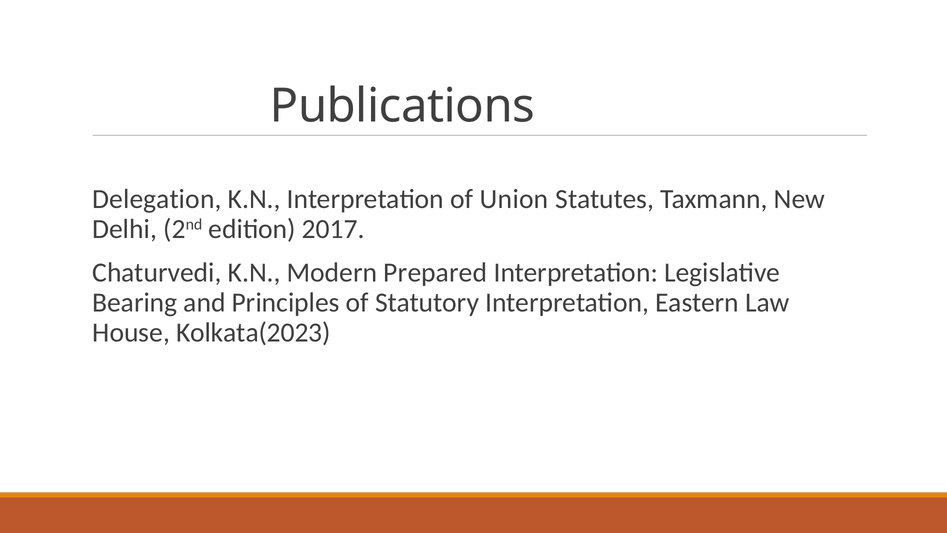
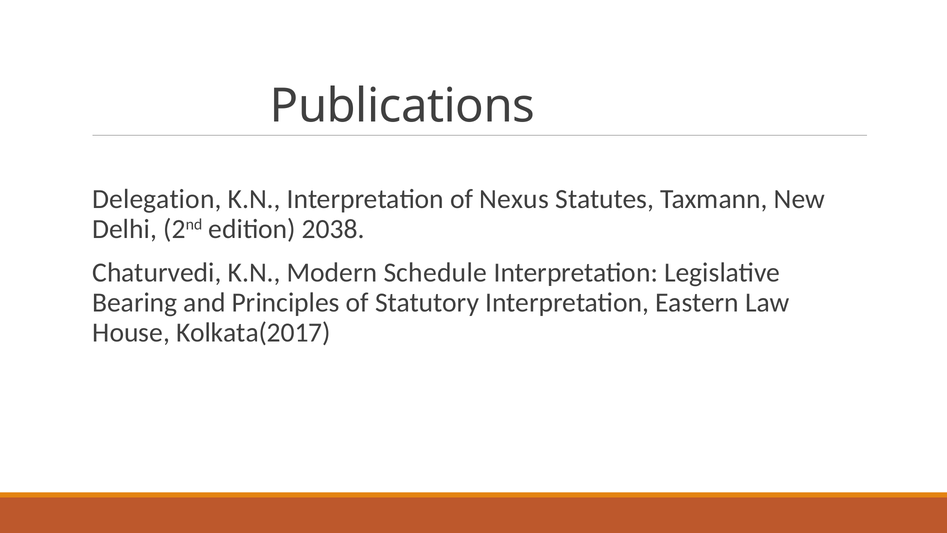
Union: Union -> Nexus (514, 199)
2017: 2017 -> 2038 (333, 229)
Prepared: Prepared -> Schedule (435, 273)
Kolkata(2023: Kolkata(2023 -> Kolkata(2017 (253, 332)
